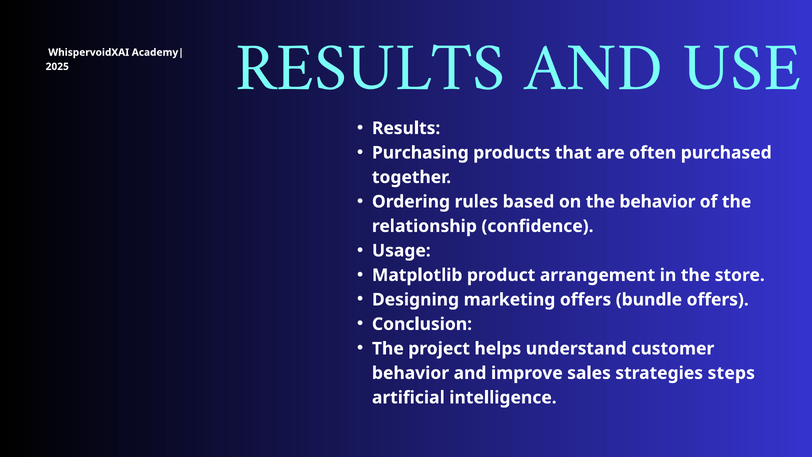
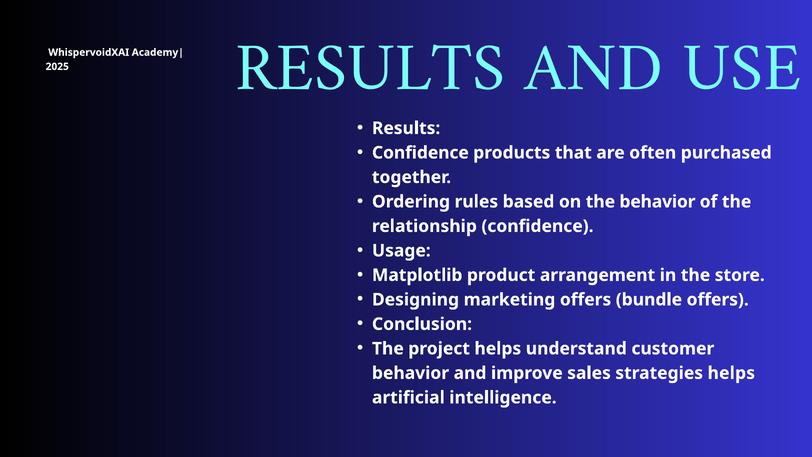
Purchasing: Purchasing -> Confidence (420, 153)
strategies steps: steps -> helps (731, 373)
